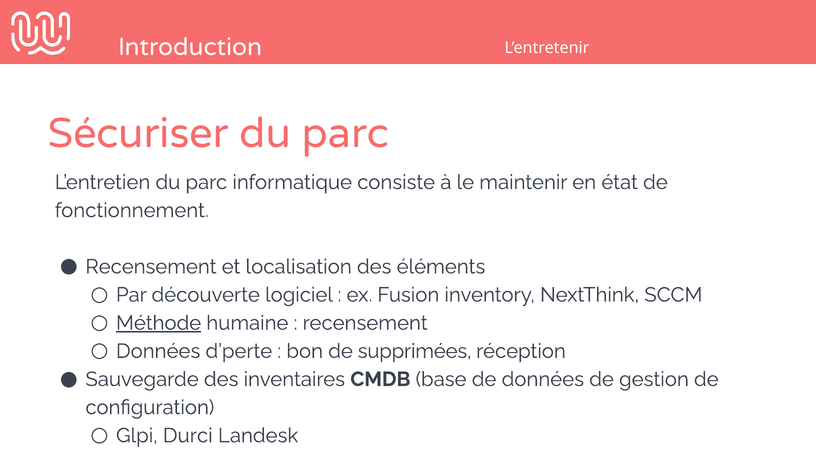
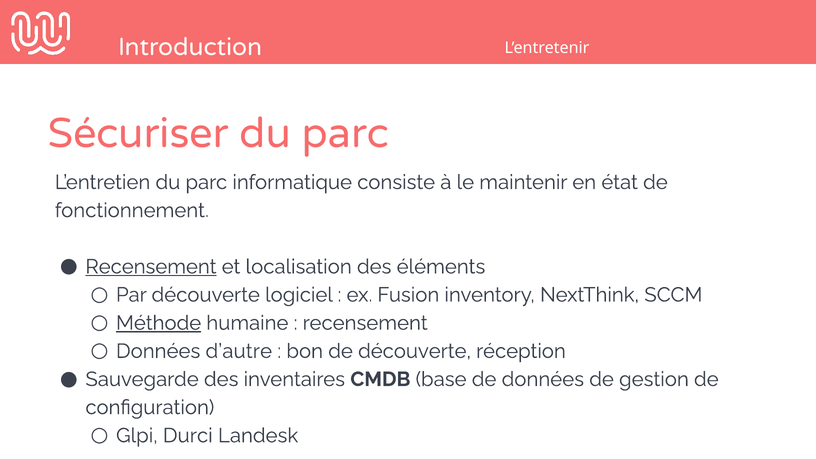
Recensement underline: none -> present (151, 267)
d’perte: d’perte -> d’autre (239, 351)
de supprimées: supprimées -> découverte (415, 351)
